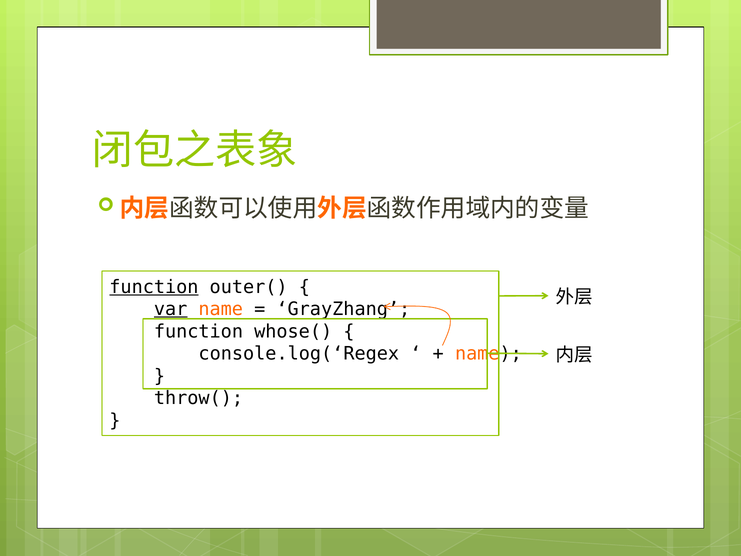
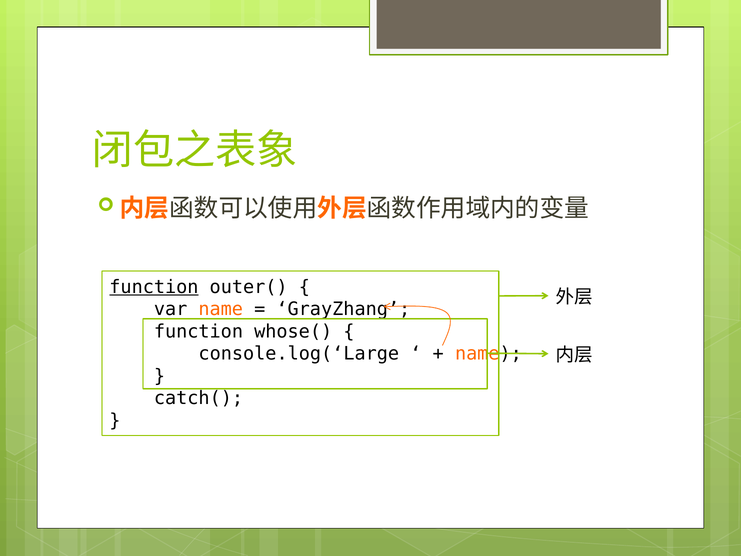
var underline: present -> none (171, 309)
console.log(‘Regex: console.log(‘Regex -> console.log(‘Large (299, 354)
throw(: throw( -> catch( (198, 398)
